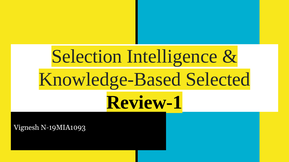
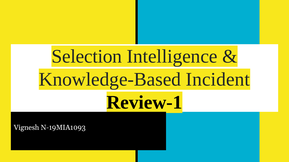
Selected: Selected -> Incident (218, 80)
